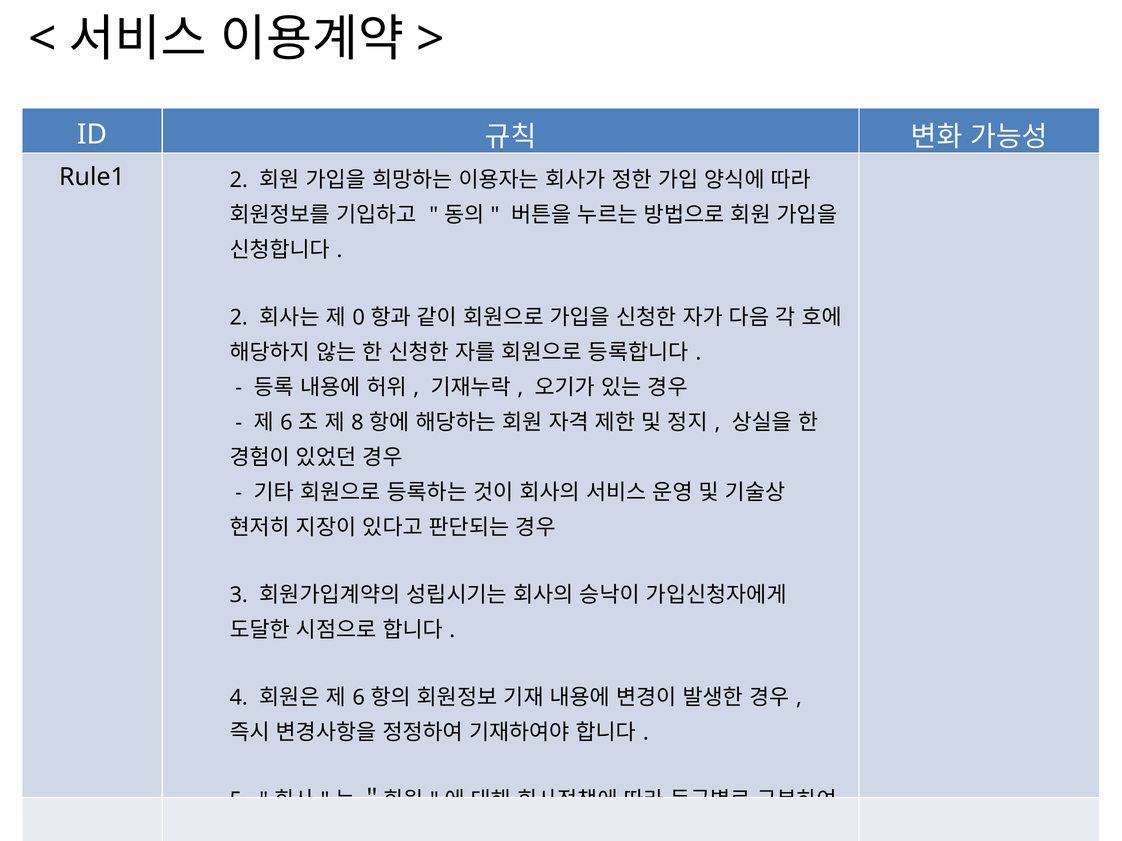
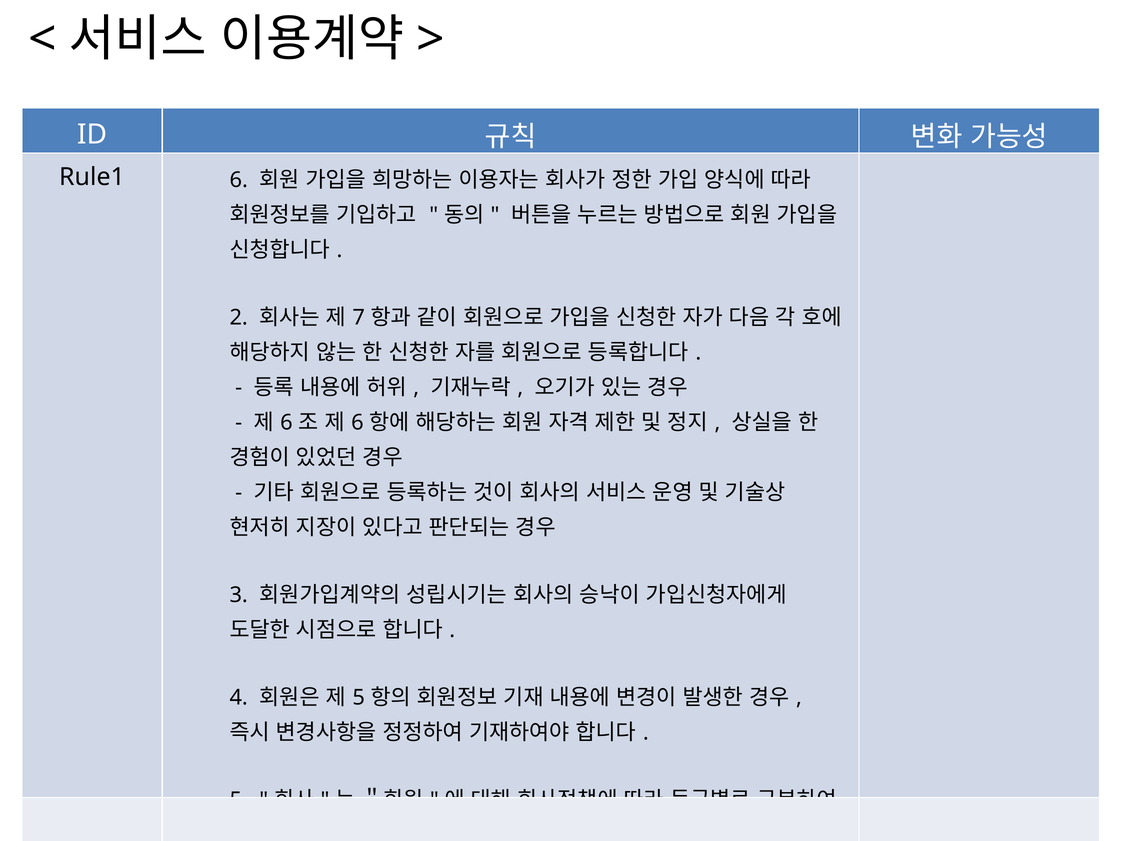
Rule1 2: 2 -> 6 (239, 180)
0: 0 -> 7 (359, 318)
8: 8 -> 6 (357, 423)
6: 6 -> 5 (359, 698)
